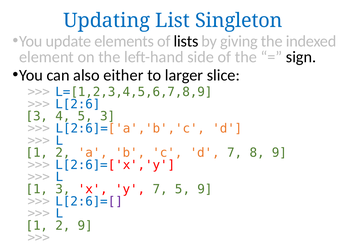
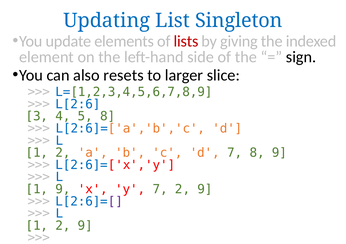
lists colour: black -> red (186, 41)
either: either -> resets (123, 75)
5 3: 3 -> 8 (108, 116)
1 3: 3 -> 9 (63, 189)
7 5: 5 -> 2 (183, 189)
